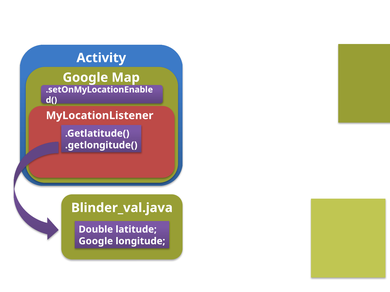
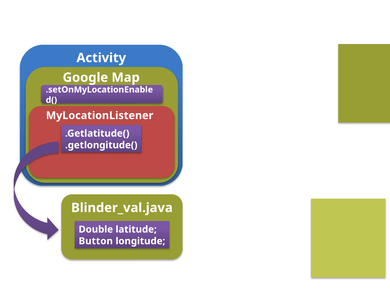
Google: Google -> Button (96, 241)
